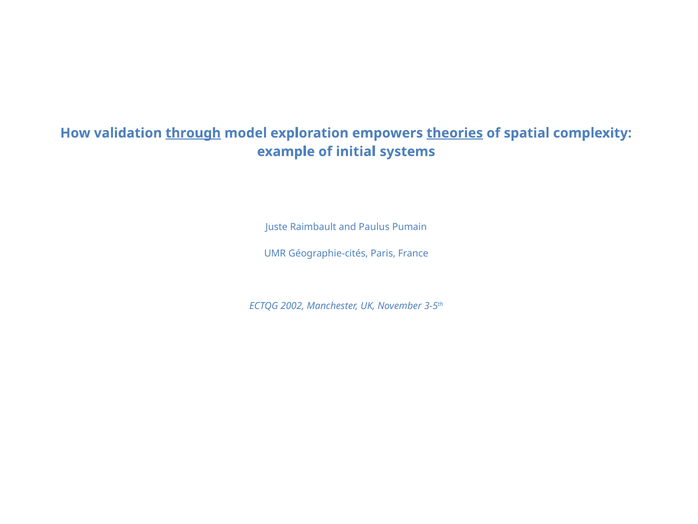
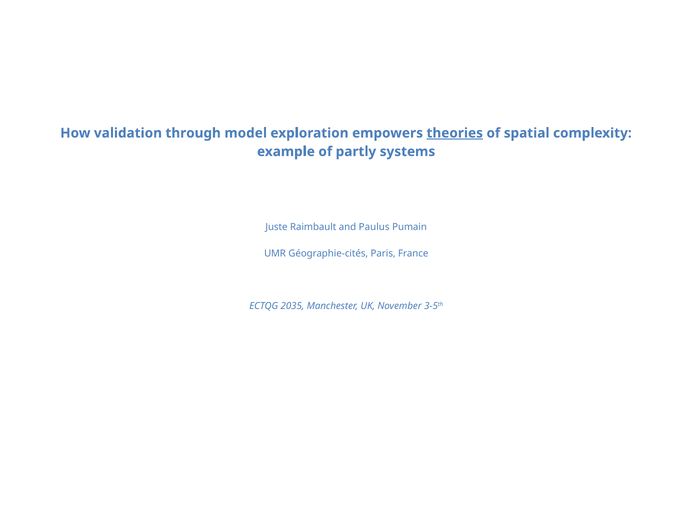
through underline: present -> none (193, 133)
initial: initial -> partly (356, 151)
2002: 2002 -> 2035 (292, 306)
